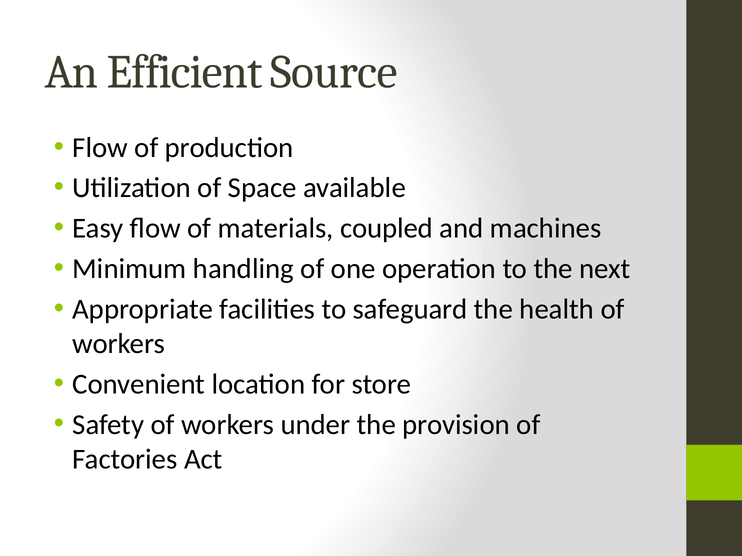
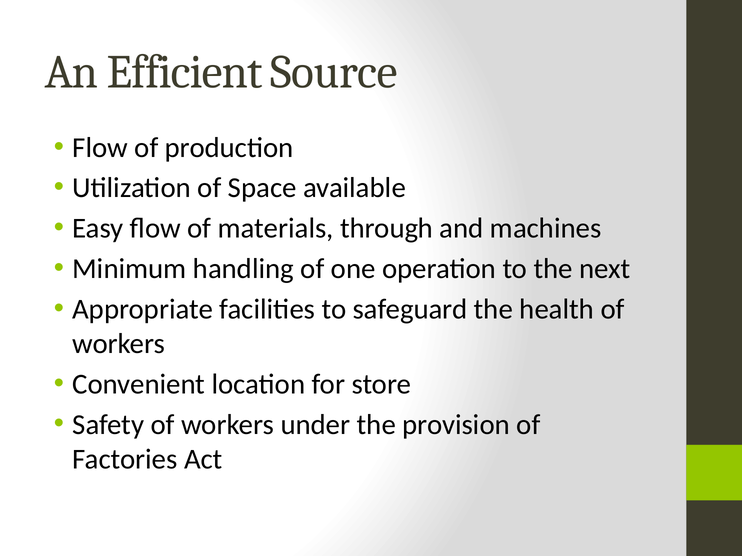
coupled: coupled -> through (387, 229)
